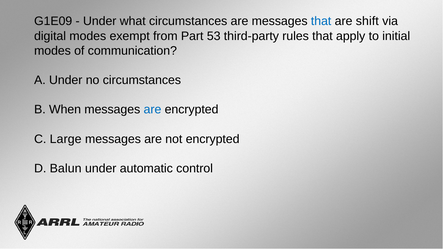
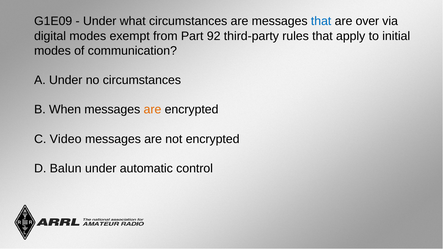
shift: shift -> over (367, 21)
53: 53 -> 92 (214, 36)
are colour: blue -> orange (152, 110)
Large: Large -> Video (66, 139)
